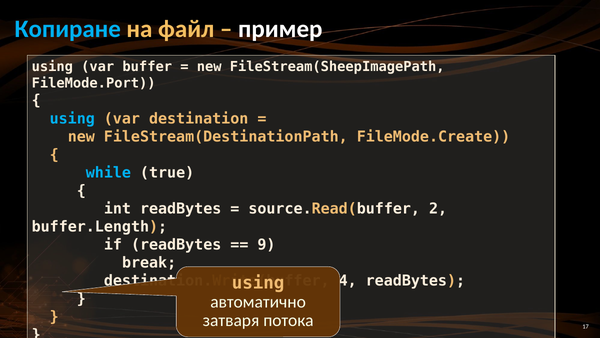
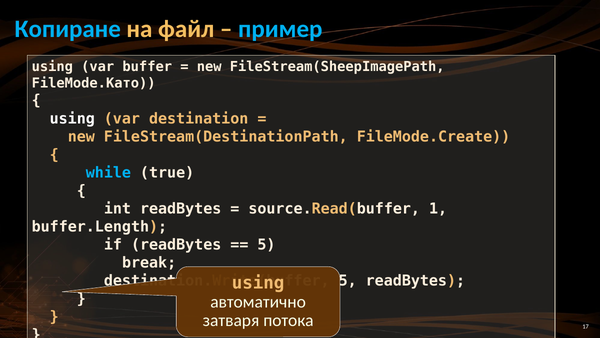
пример colour: white -> light blue (280, 29)
FileMode.Port: FileMode.Port -> FileMode.Като (94, 83)
using colour: light blue -> white (72, 118)
2: 2 -> 1 (438, 208)
9: 9 -> 5 (266, 244)
4: 4 -> 5 (348, 280)
